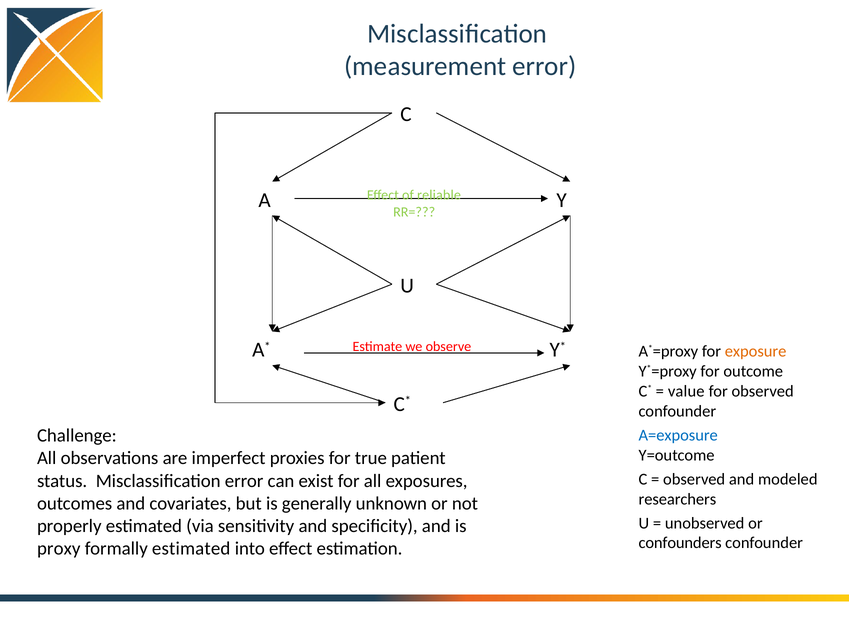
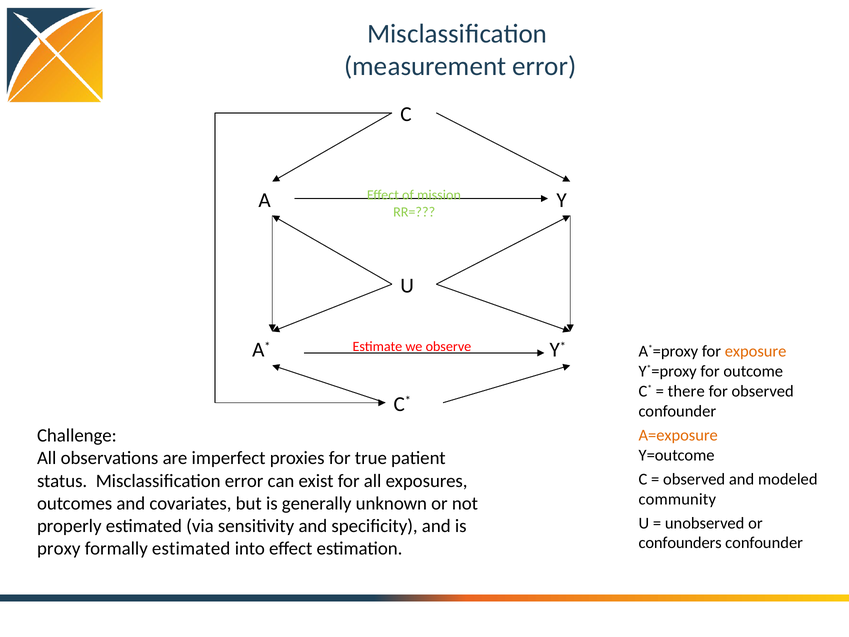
reliable: reliable -> mission (439, 195)
value: value -> there (686, 391)
A=exposure colour: blue -> orange (678, 435)
researchers: researchers -> community (677, 499)
